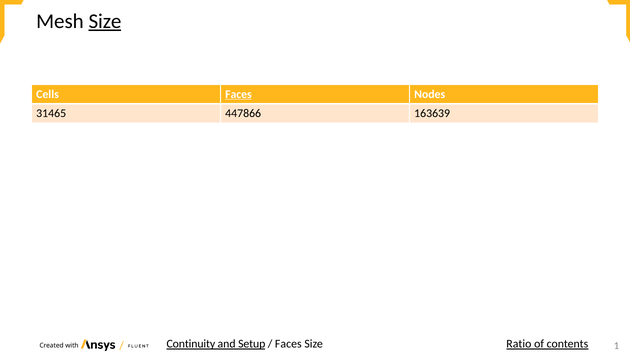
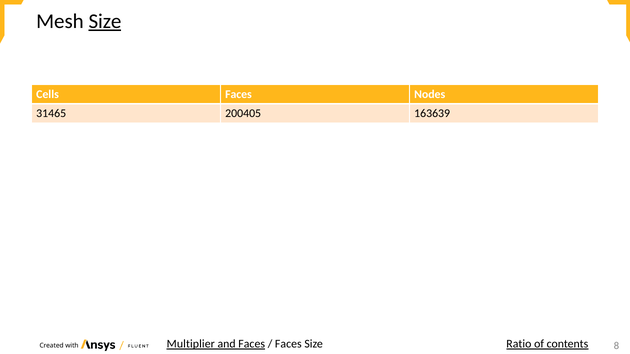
Faces underline: present -> none (238, 94)
447866: 447866 -> 200405 (243, 113)
Continuity: Continuity -> Multiplier (191, 344)
and Setup: Setup -> Faces (252, 344)
1: 1 -> 8 (616, 346)
